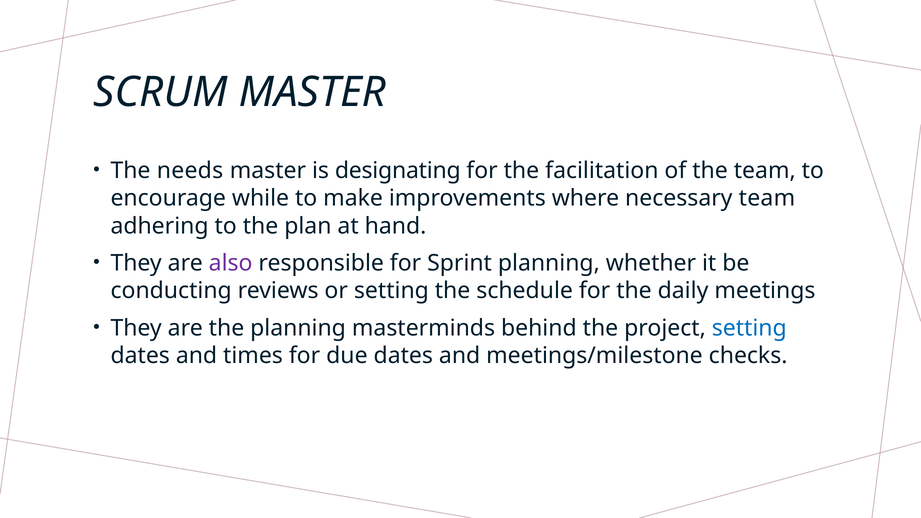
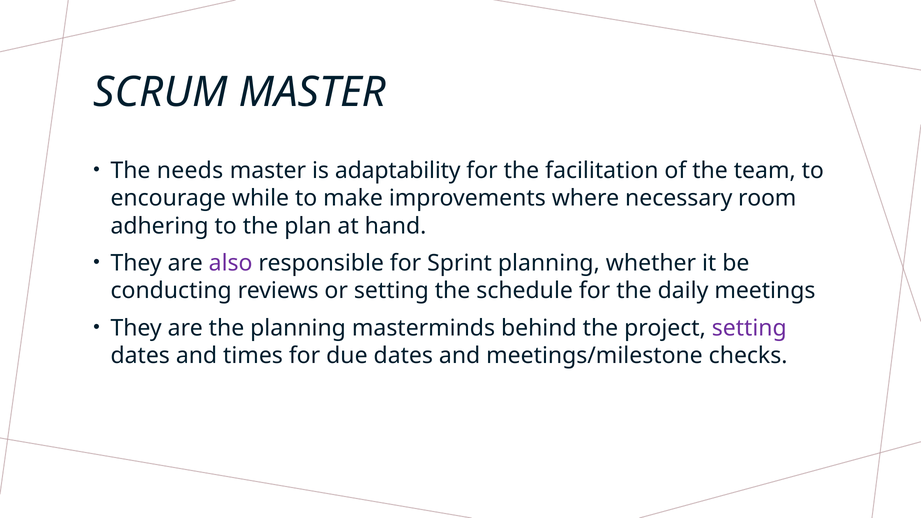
designating: designating -> adaptability (398, 171)
necessary team: team -> room (767, 198)
setting colour: blue -> purple (749, 328)
